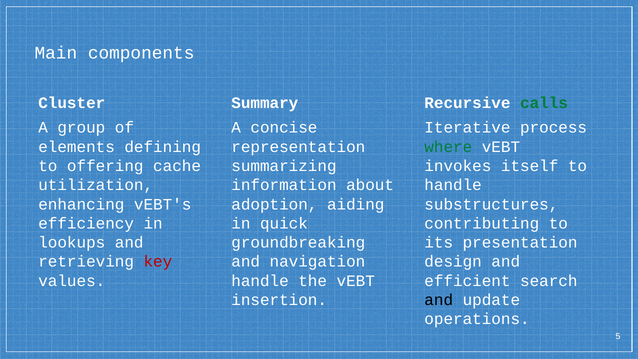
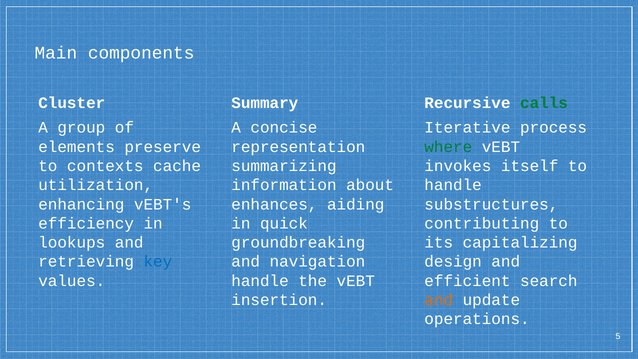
defining: defining -> preserve (163, 147)
offering: offering -> contexts (105, 166)
adoption: adoption -> enhances (274, 204)
presentation: presentation -> capitalizing (520, 242)
key colour: red -> blue (158, 262)
and colour: black -> orange (439, 300)
